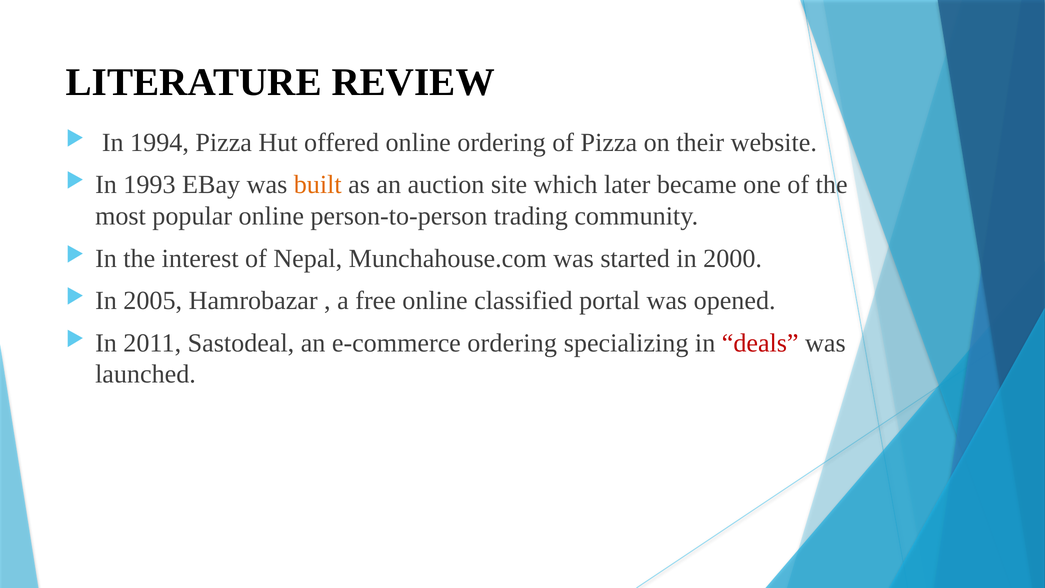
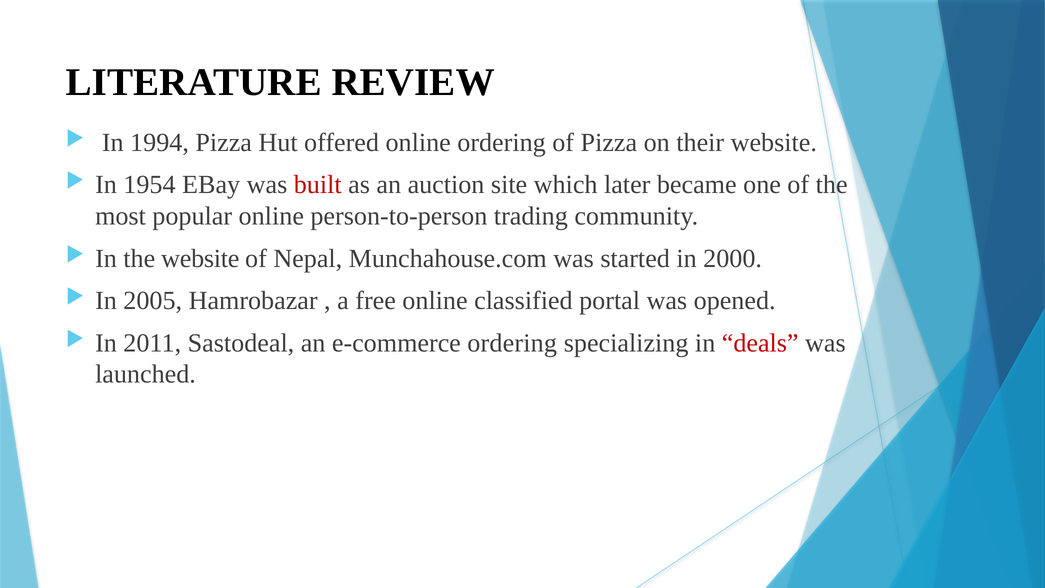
1993: 1993 -> 1954 (149, 185)
built colour: orange -> red (318, 185)
the interest: interest -> website (200, 258)
